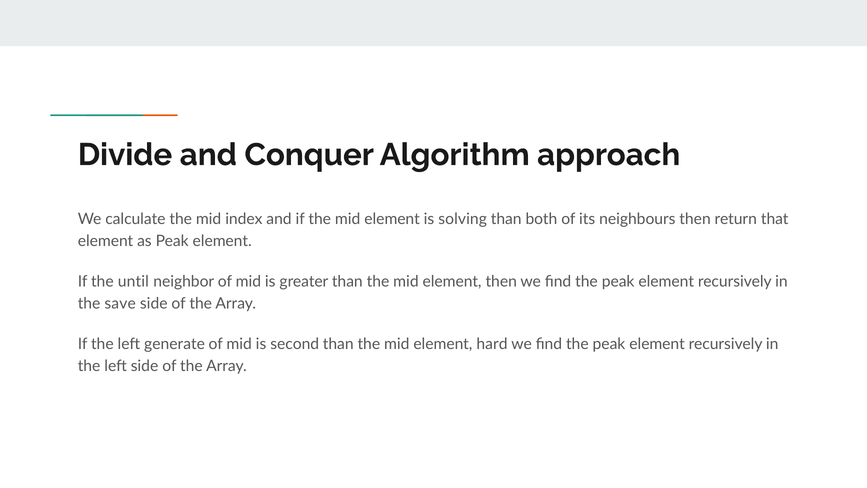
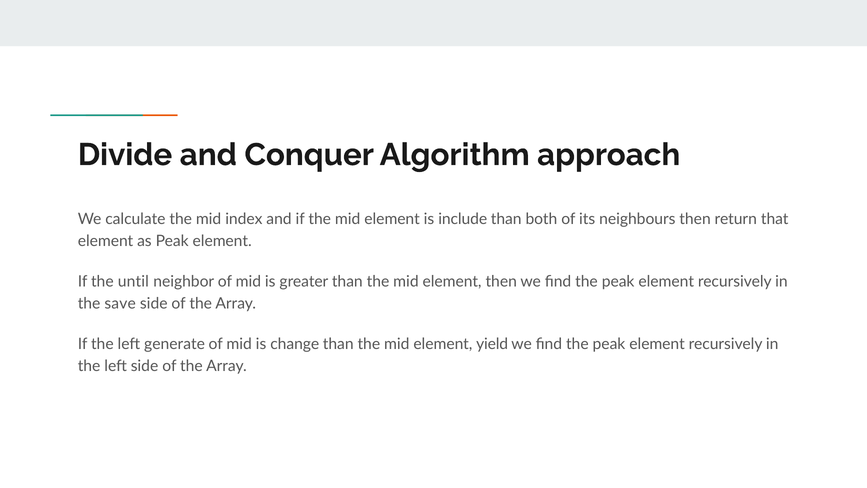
solving: solving -> include (463, 219)
second: second -> change (295, 344)
hard: hard -> yield (492, 344)
